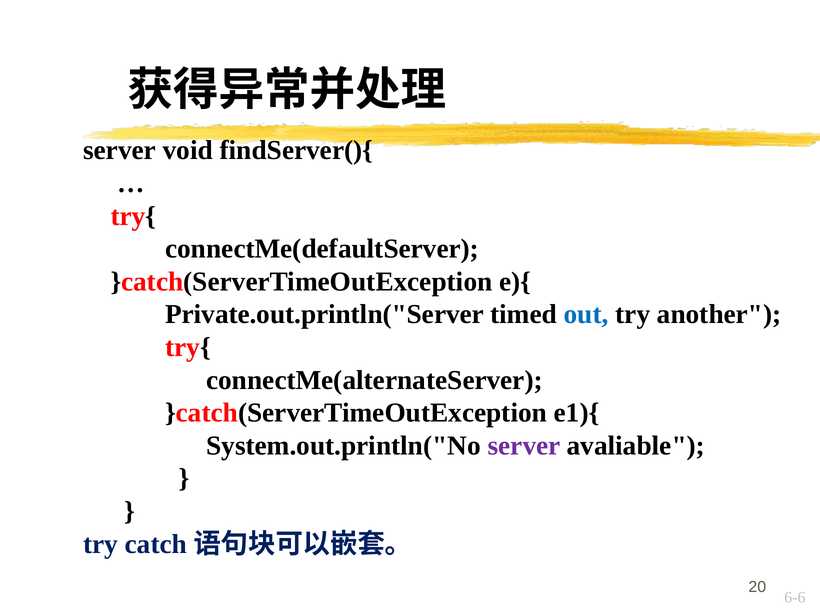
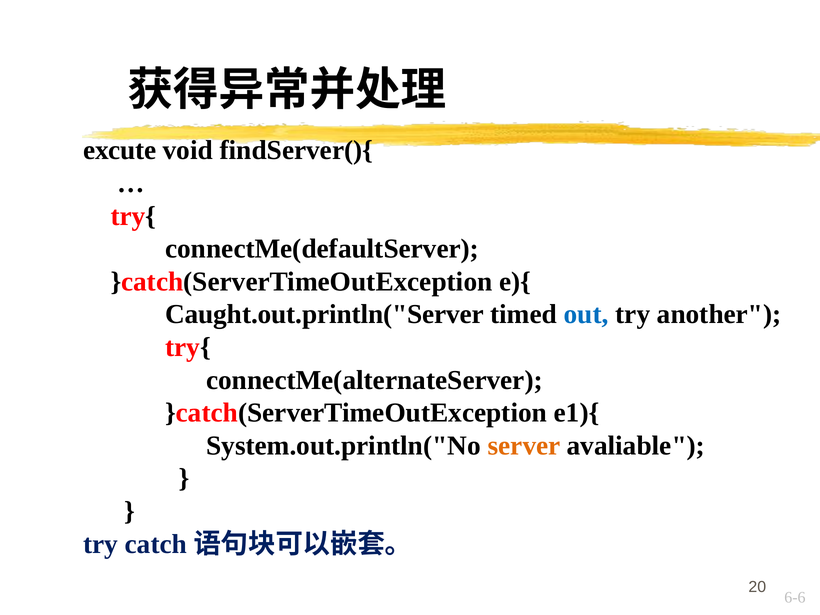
server: server -> excute (120, 150)
Private.out.println("Server: Private.out.println("Server -> Caught.out.println("Server (325, 314)
server colour: purple -> orange (524, 446)
